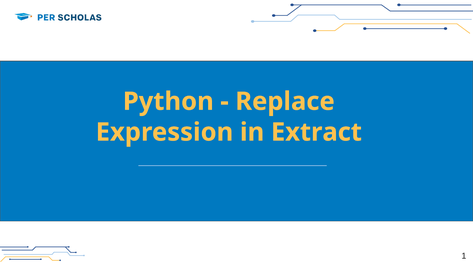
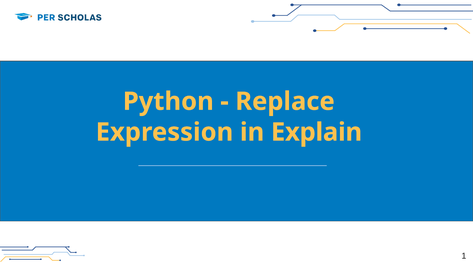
Extract: Extract -> Explain (317, 132)
